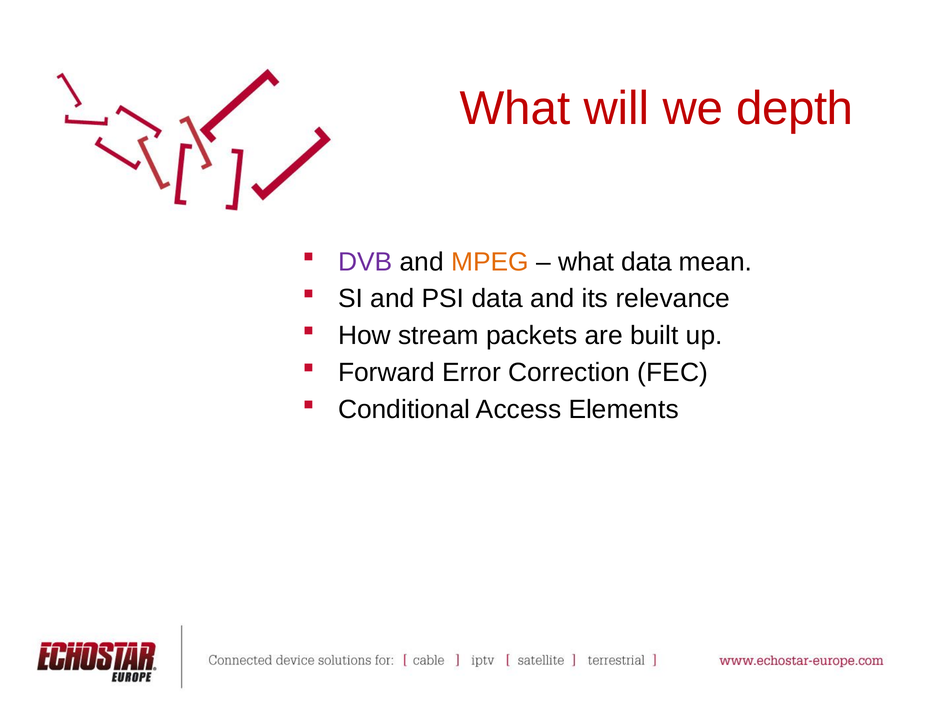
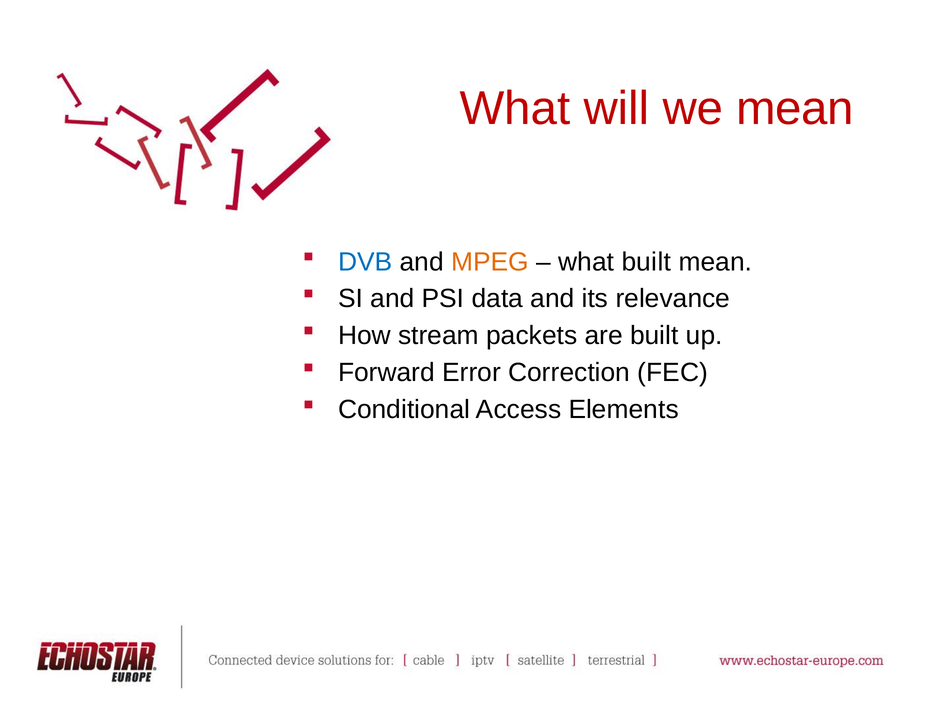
we depth: depth -> mean (795, 108)
DVB colour: purple -> blue (365, 262)
what data: data -> built (646, 262)
